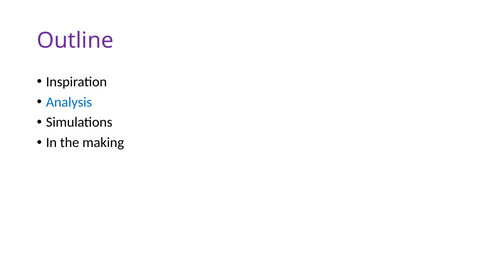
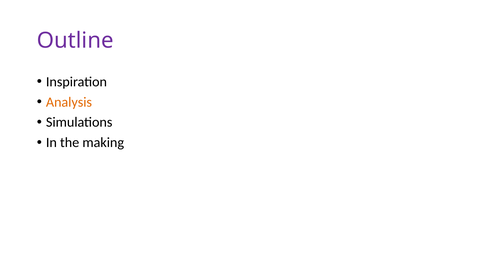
Analysis colour: blue -> orange (69, 102)
